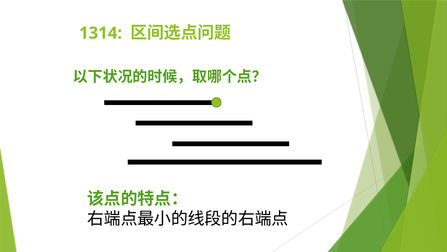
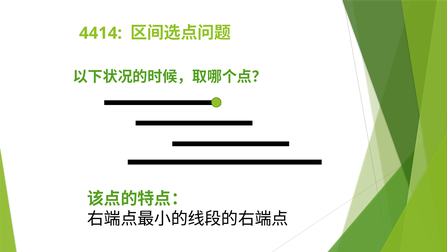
1314: 1314 -> 4414 (101, 33)
